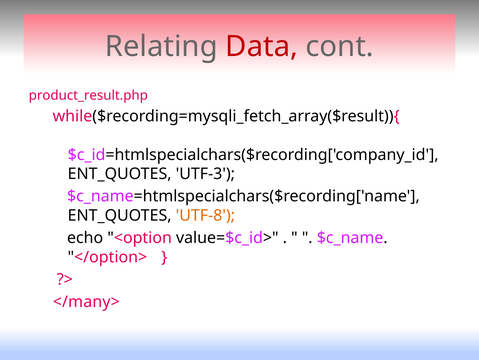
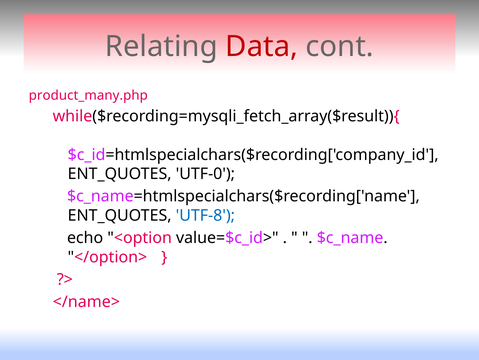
product_result.php: product_result.php -> product_many.php (88, 95)
UTF-3: UTF-3 -> UTF-0 (205, 174)
UTF-8 colour: orange -> blue (205, 215)
</many>: </many> -> </name> (86, 301)
